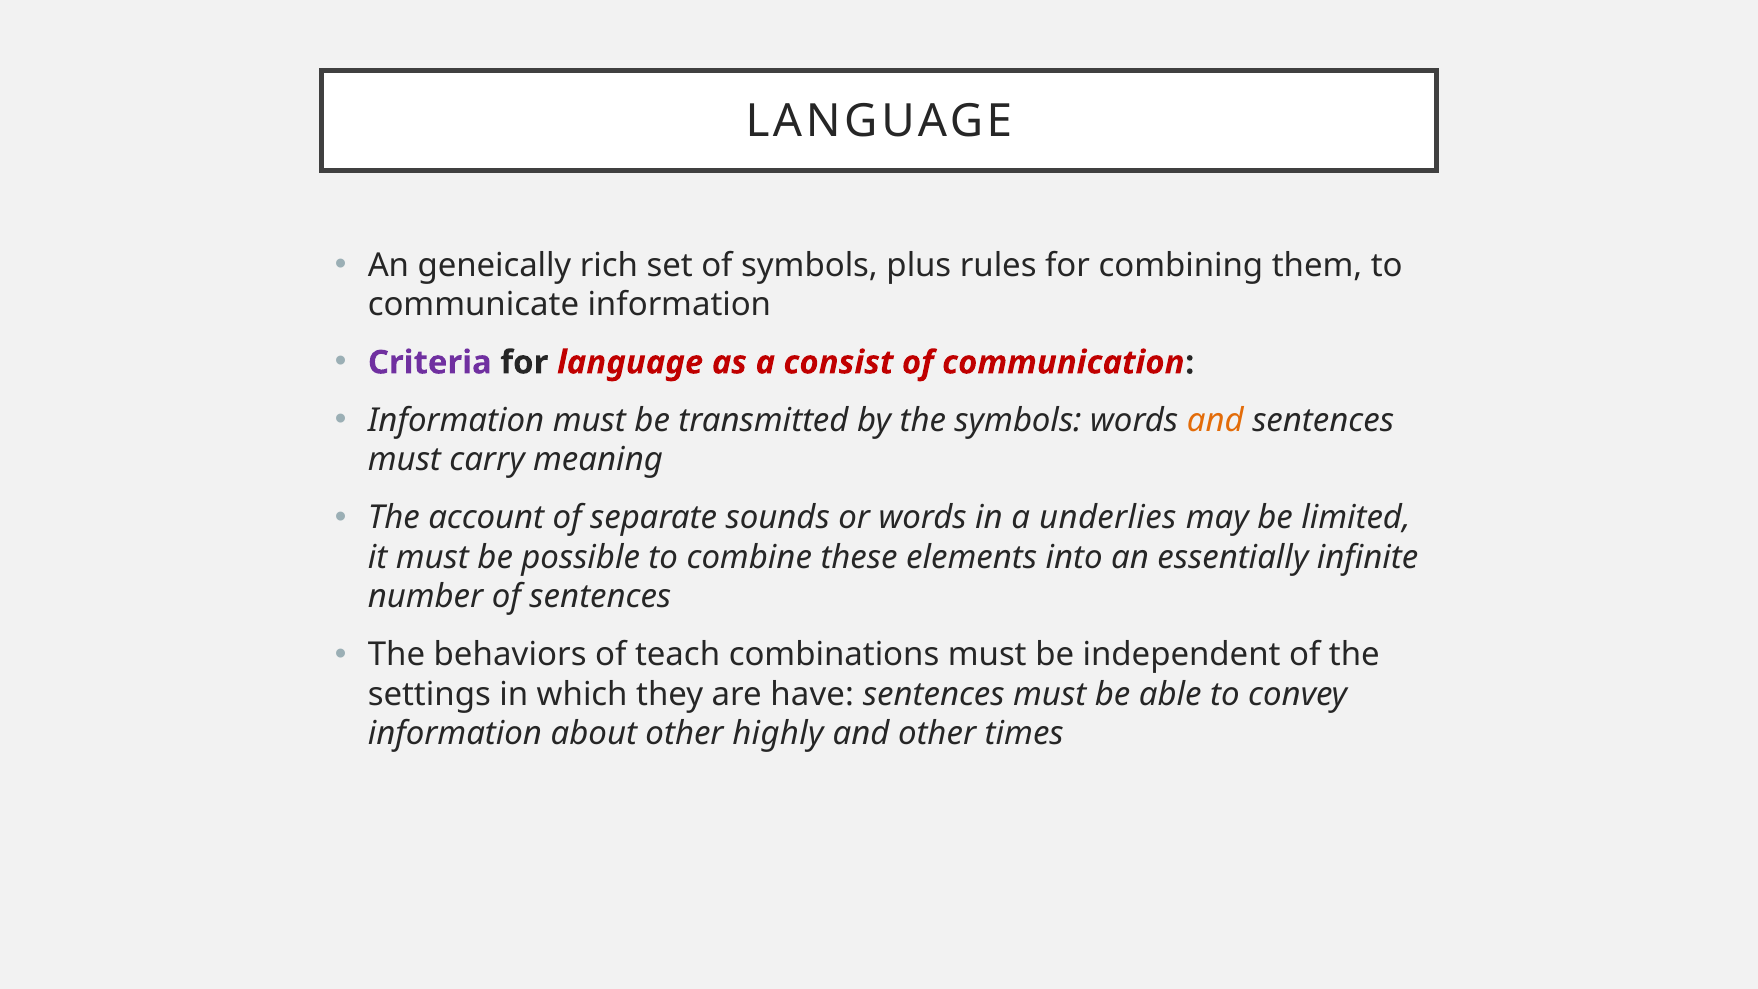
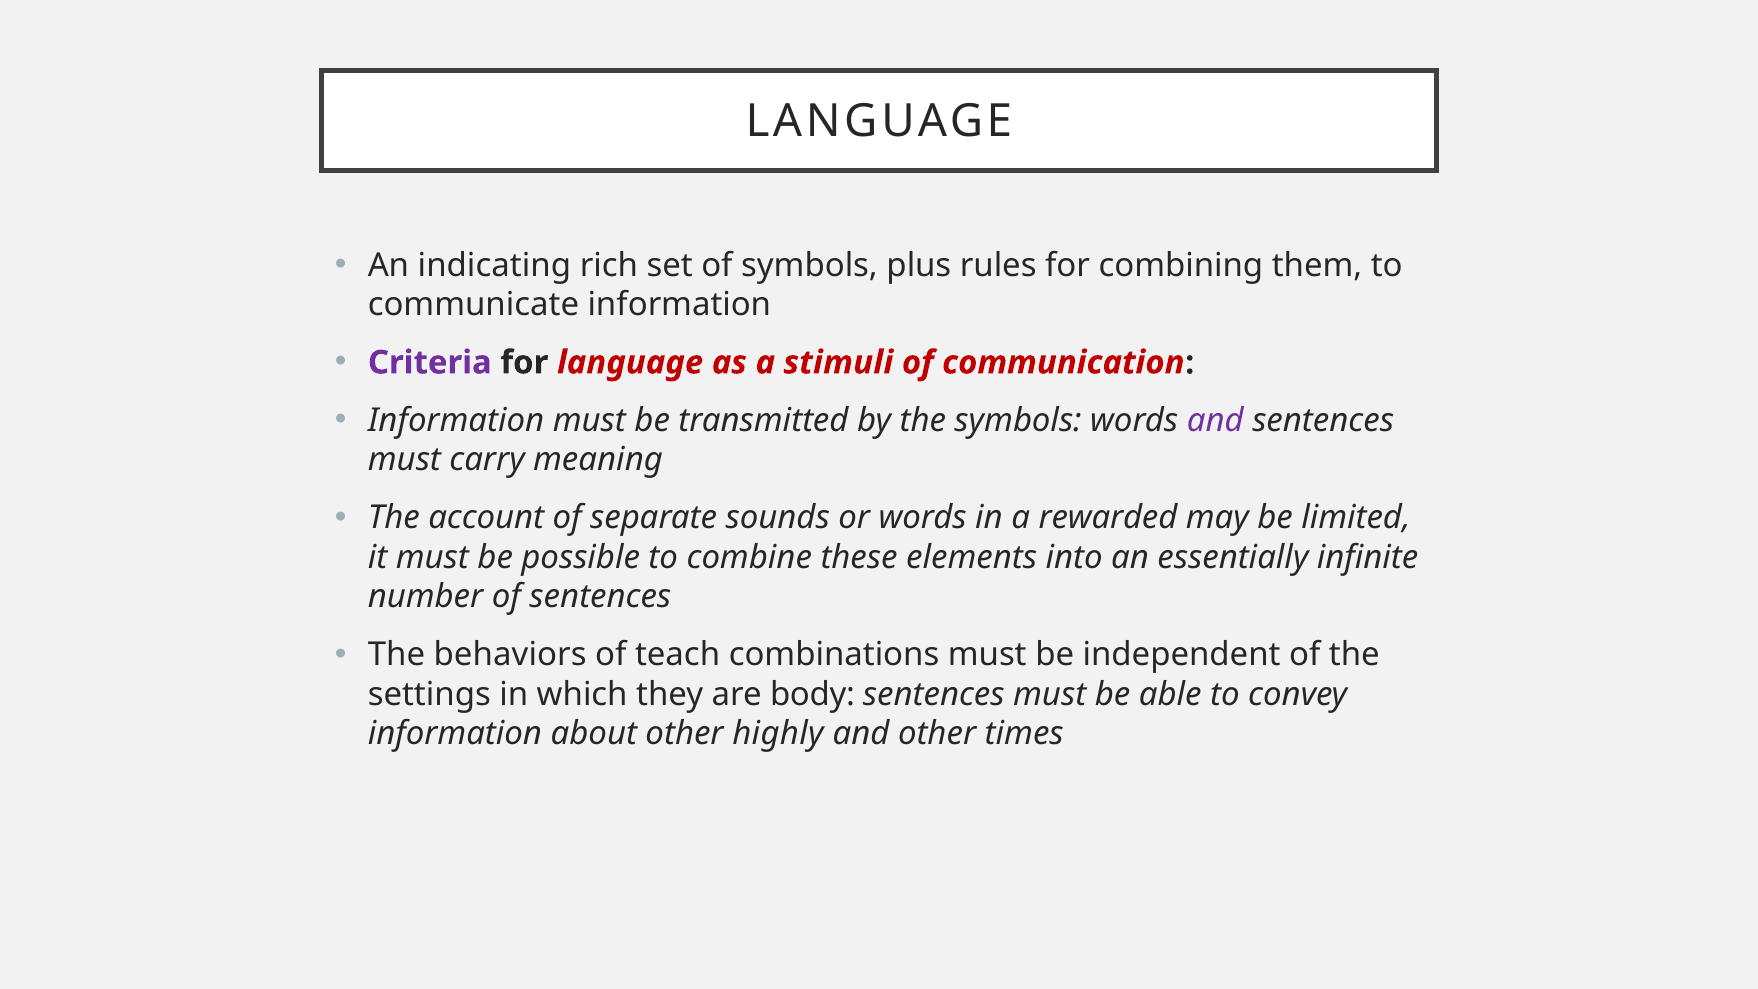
geneically: geneically -> indicating (494, 265)
consist: consist -> stimuli (838, 363)
and colour: orange -> purple (1215, 420)
underlies: underlies -> rewarded (1108, 518)
have: have -> body (812, 694)
